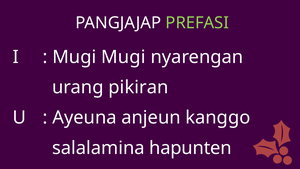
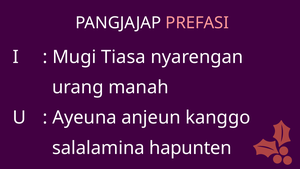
PREFASI colour: light green -> pink (197, 23)
Mugi Mugi: Mugi -> Tiasa (123, 57)
pikiran: pikiran -> manah (138, 87)
